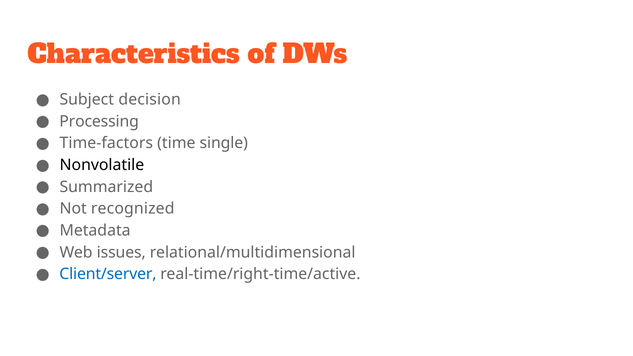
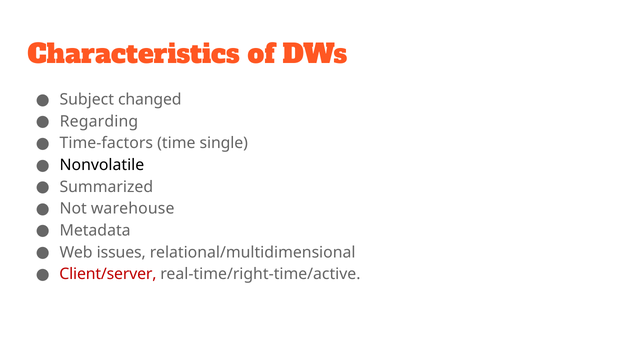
decision: decision -> changed (150, 100)
Processing: Processing -> Regarding (99, 121)
recognized: recognized -> warehouse (133, 209)
Client/server colour: blue -> red (108, 274)
